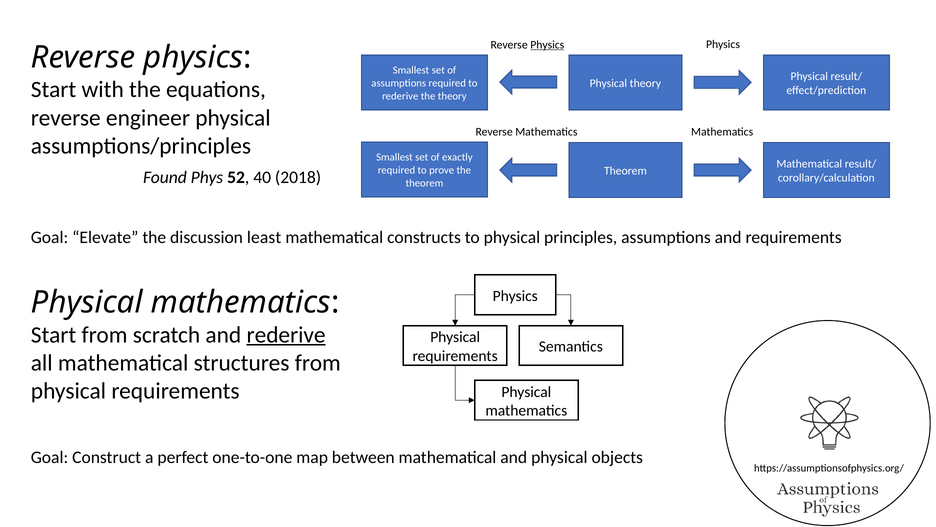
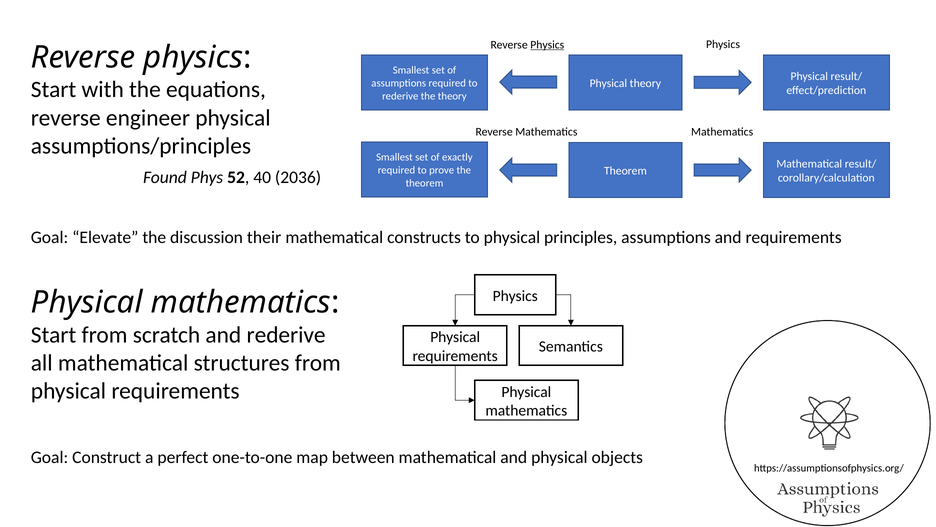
2018: 2018 -> 2036 (298, 177)
least: least -> their (264, 237)
rederive underline: present -> none (286, 334)
